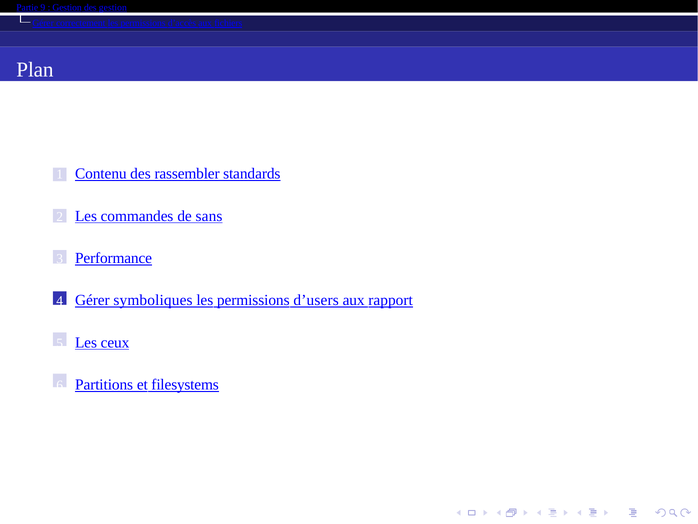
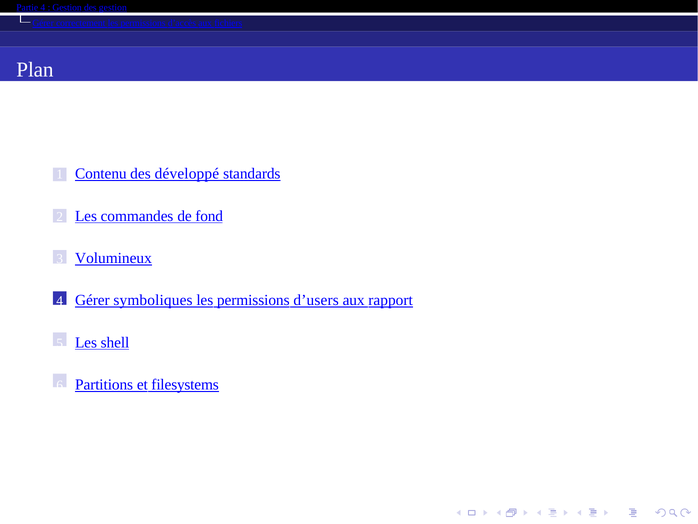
Partie 9: 9 -> 4 (43, 8)
rassembler: rassembler -> développé (187, 174)
sans: sans -> fond (209, 216)
Performance: Performance -> Volumineux (113, 258)
ceux: ceux -> shell (115, 342)
